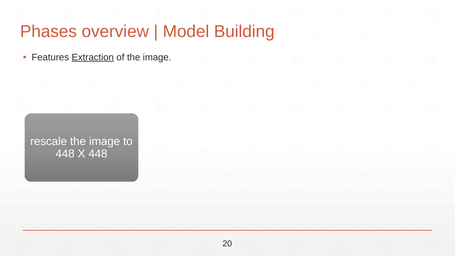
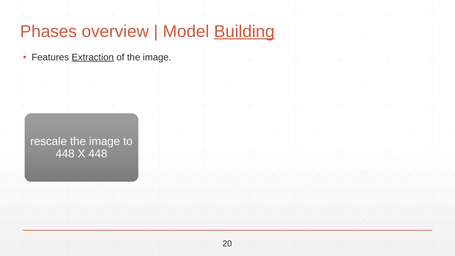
Building underline: none -> present (244, 32)
